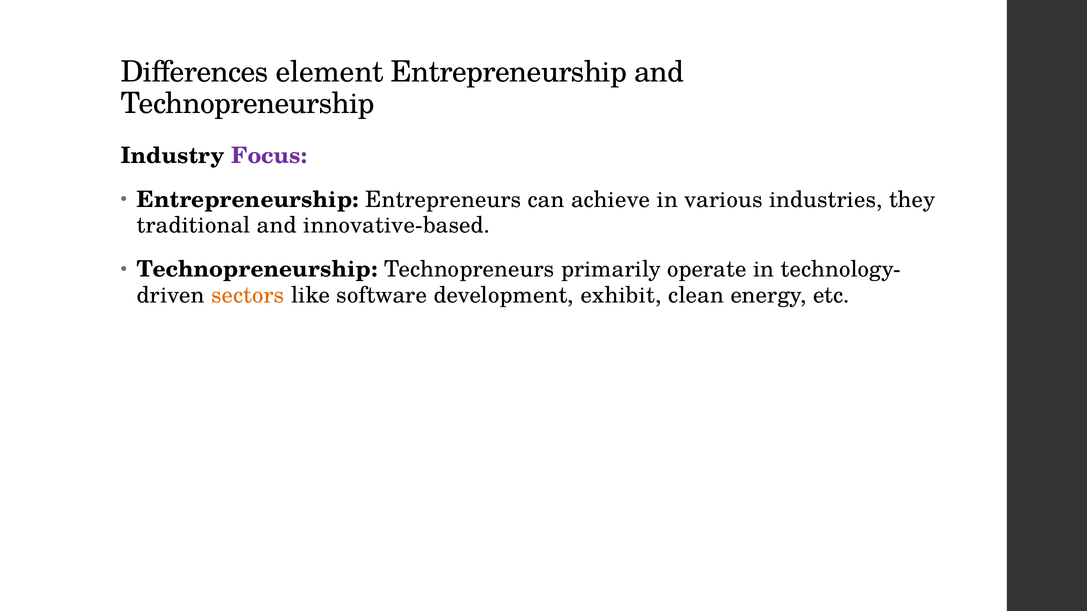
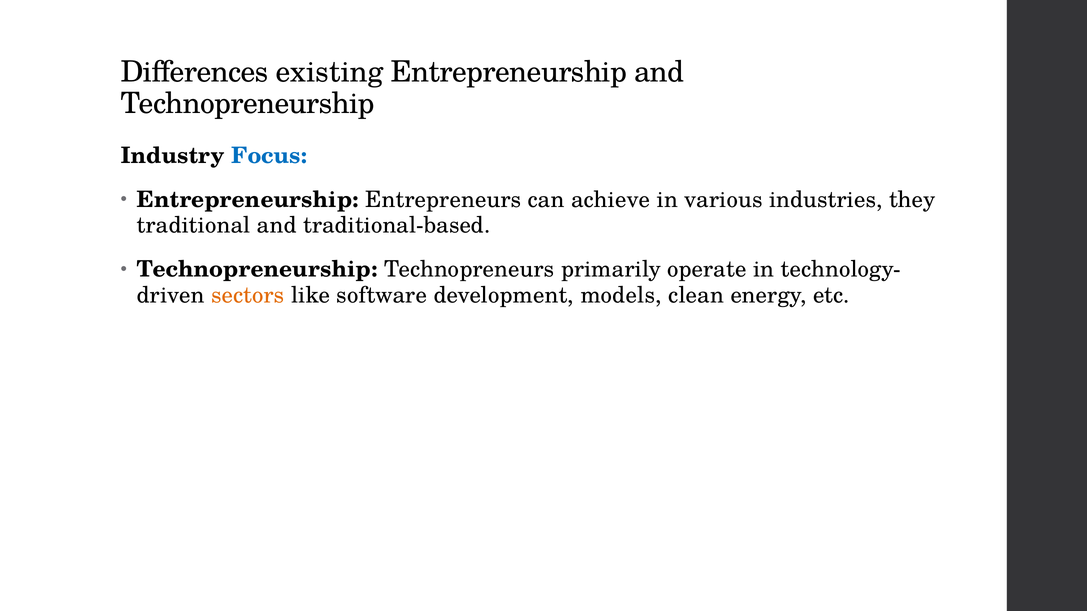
element: element -> existing (330, 72)
Focus colour: purple -> blue (269, 156)
innovative-based: innovative-based -> traditional-based (397, 226)
exhibit: exhibit -> models (621, 295)
